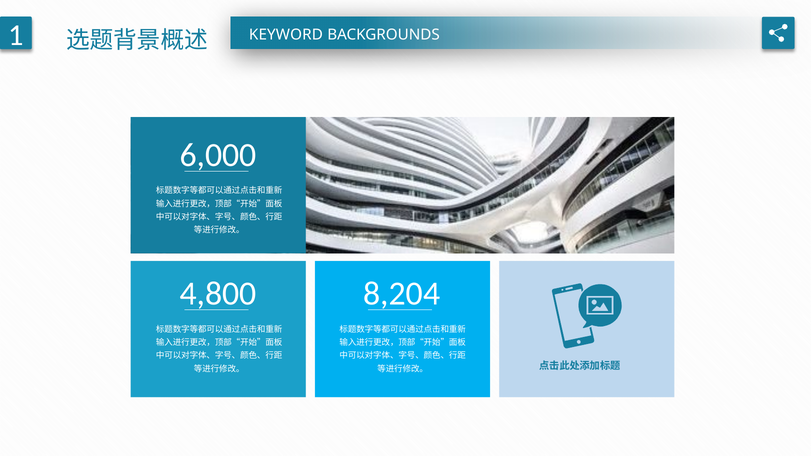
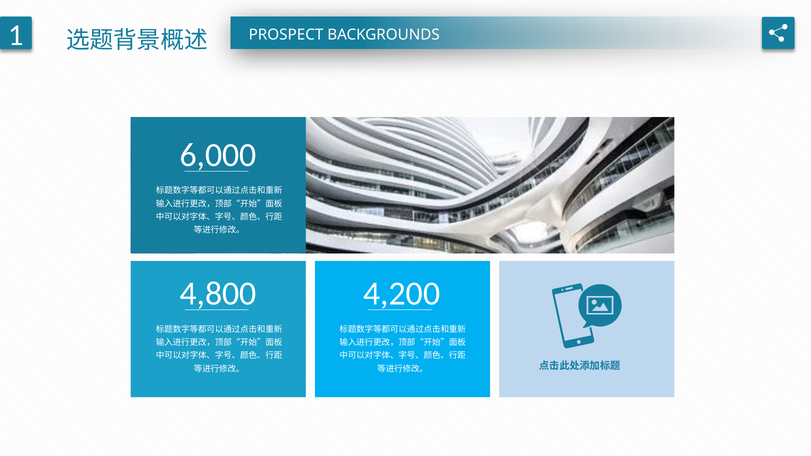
KEYWORD: KEYWORD -> PROSPECT (286, 35)
8,204: 8,204 -> 4,200 (402, 294)
